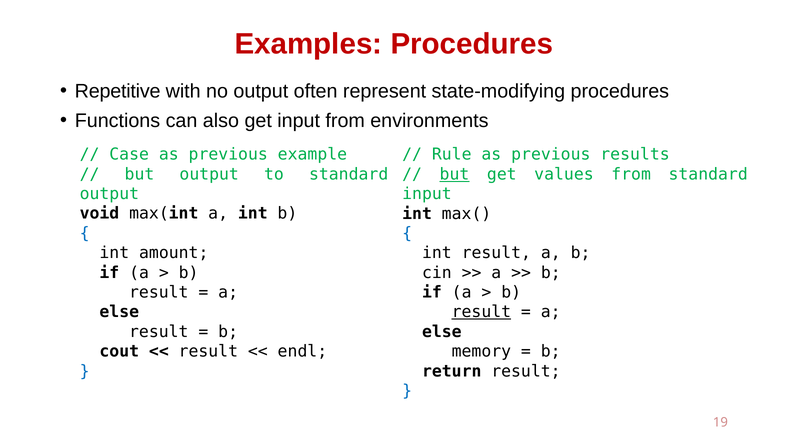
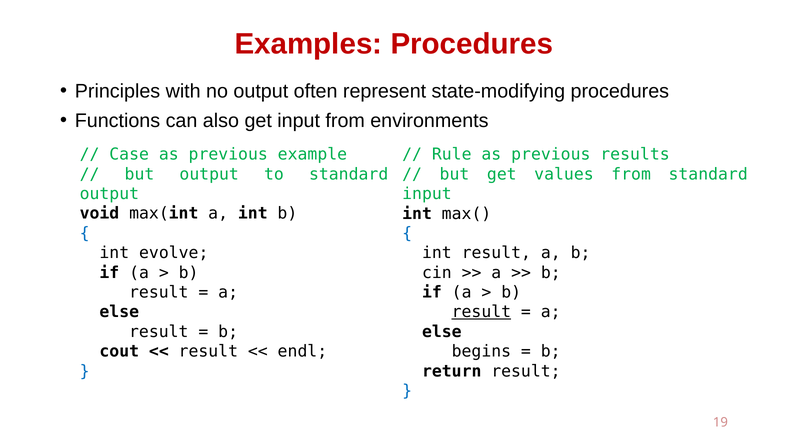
Repetitive: Repetitive -> Principles (118, 91)
but underline: present -> none (454, 174)
amount: amount -> evolve (174, 253)
memory: memory -> begins (481, 352)
